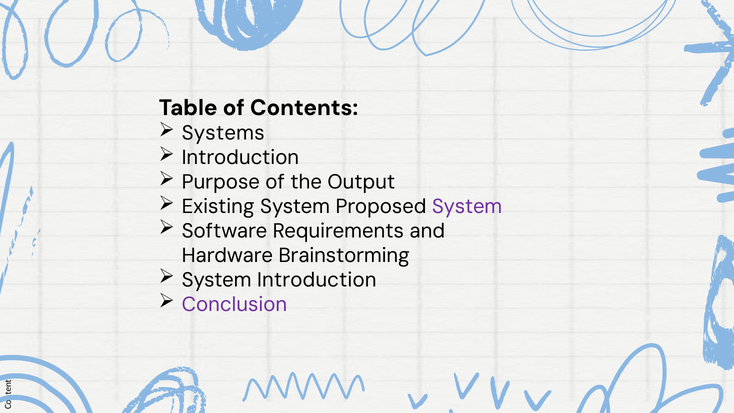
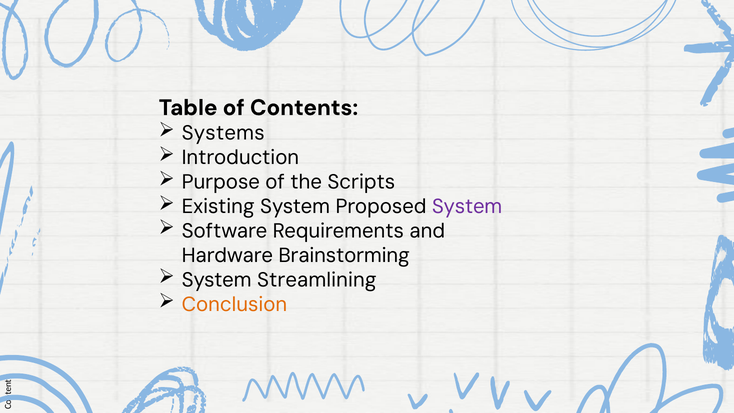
Output: Output -> Scripts (361, 182)
System Introduction: Introduction -> Streamlining (317, 280)
Conclusion colour: purple -> orange (234, 304)
